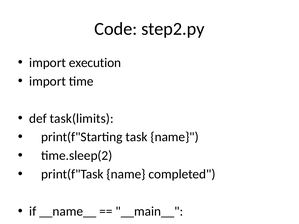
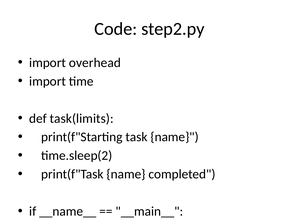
execution: execution -> overhead (95, 63)
